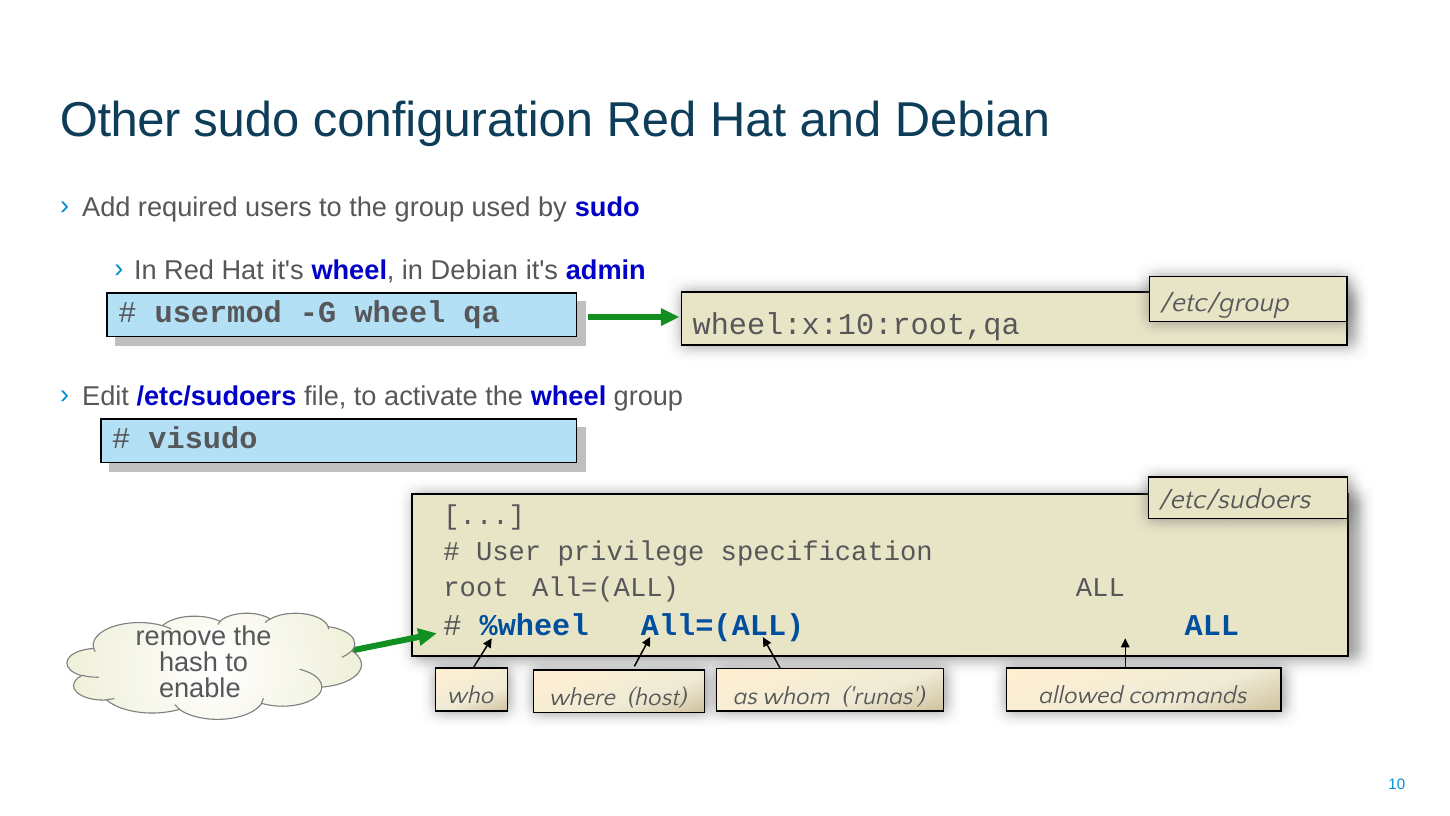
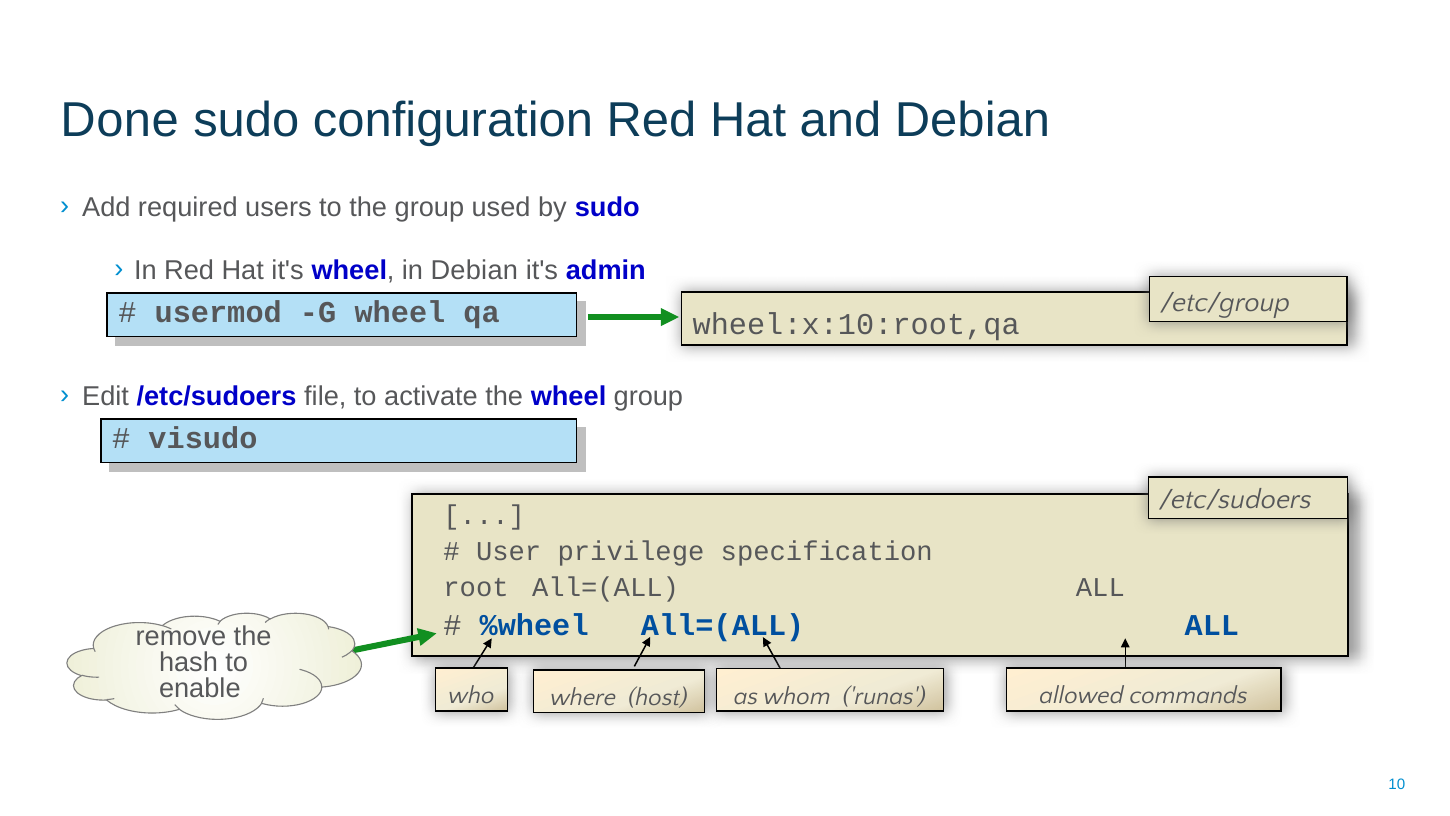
Other: Other -> Done (120, 121)
